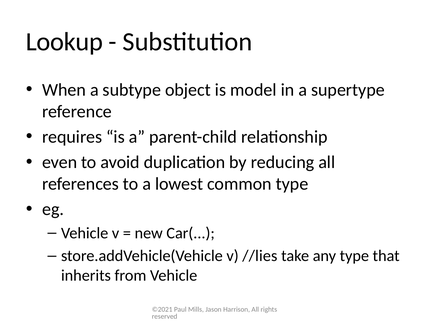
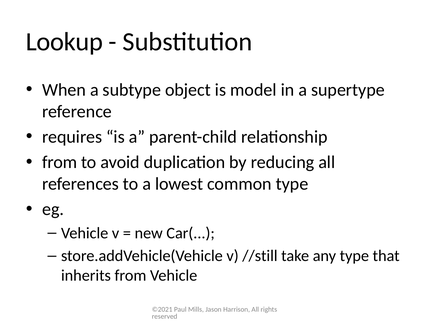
even: even -> from (60, 162)
//lies: //lies -> //still (260, 256)
